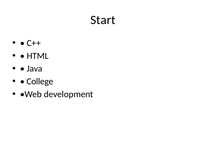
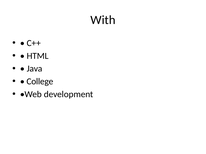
Start: Start -> With (103, 20)
